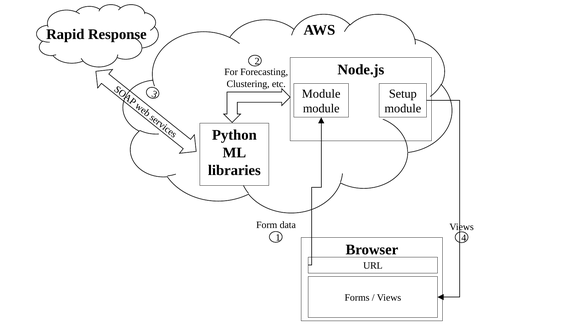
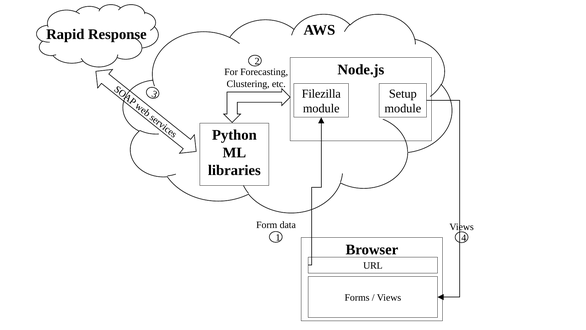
Module: Module -> Filezilla (321, 94)
